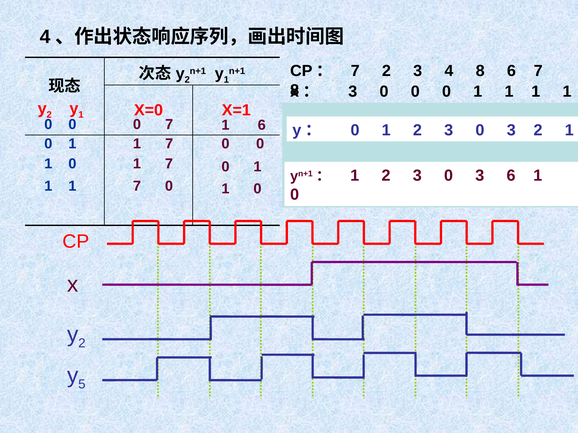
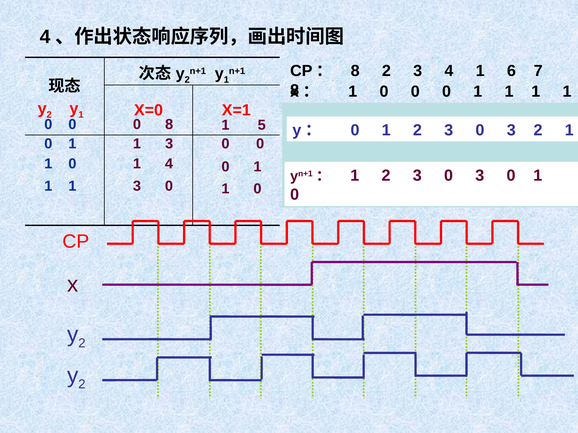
CP： 7: 7 -> 8 (355, 71)
3 4 8: 8 -> 1 (480, 71)
3: 3 -> 1 (353, 91)
0 7: 7 -> 8 (169, 125)
1 6: 6 -> 5 (262, 125)
0 1 1 7: 7 -> 3 (169, 144)
0 1 7: 7 -> 4 (169, 164)
0 3 6: 6 -> 0 (511, 176)
7: 7 -> 3 (137, 186)
5: 5 -> 2 (82, 385)
